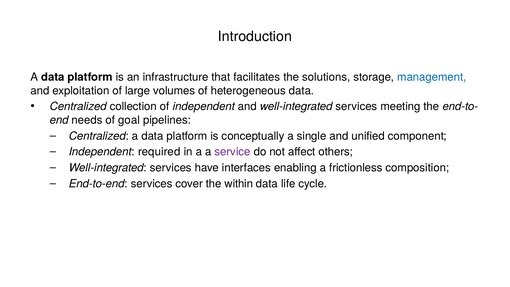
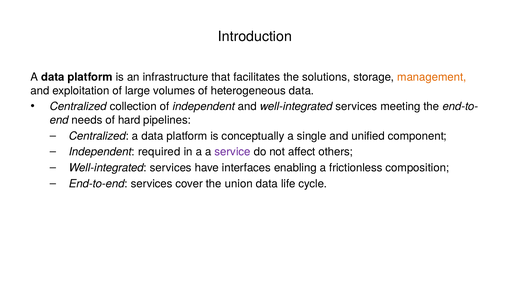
management colour: blue -> orange (432, 77)
goal: goal -> hard (129, 120)
within: within -> union (239, 184)
